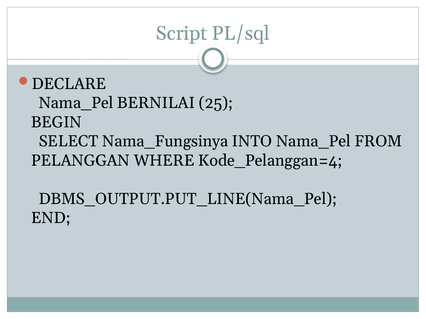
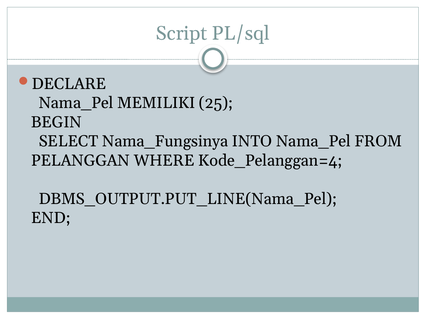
BERNILAI: BERNILAI -> MEMILIKI (156, 103)
